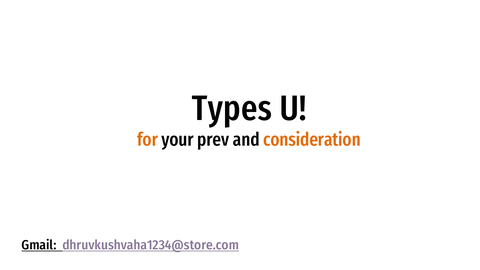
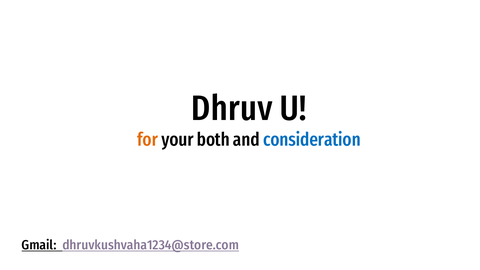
Types: Types -> Dhruv (232, 108)
prev: prev -> both (213, 140)
consideration colour: orange -> blue (312, 140)
